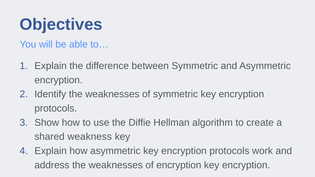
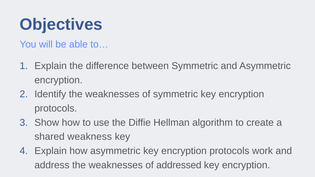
of encryption: encryption -> addressed (179, 165)
